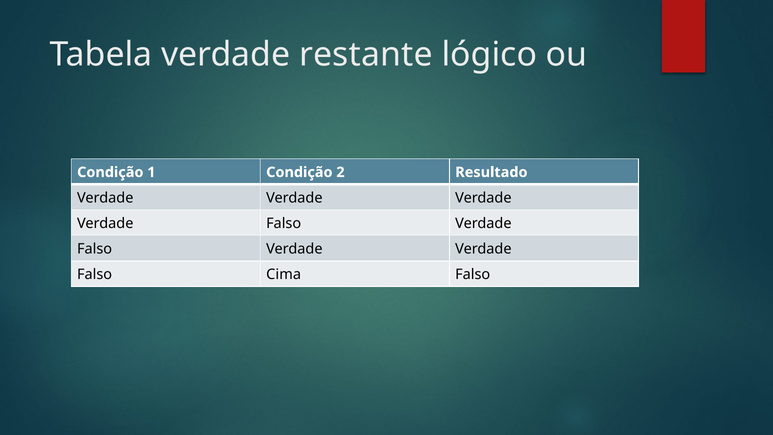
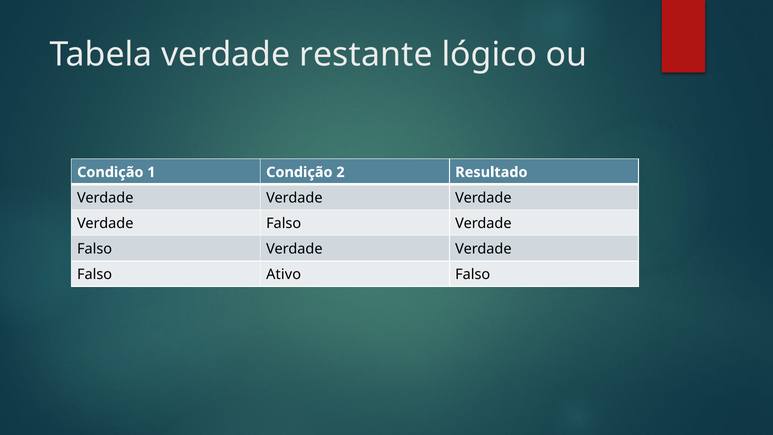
Cima: Cima -> Ativo (284, 274)
